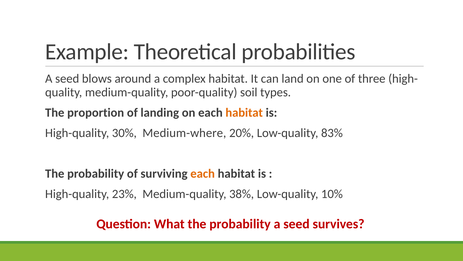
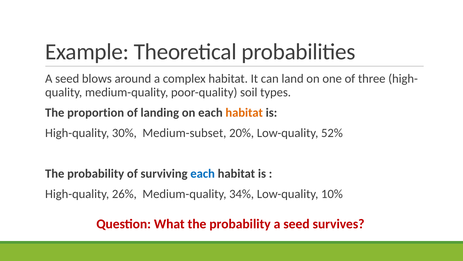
Medium-where: Medium-where -> Medium-subset (184, 133)
83%: 83% -> 52% (332, 133)
each colour: orange -> blue (203, 173)
23%: 23% -> 26% (124, 194)
38%: 38% -> 34% (242, 194)
